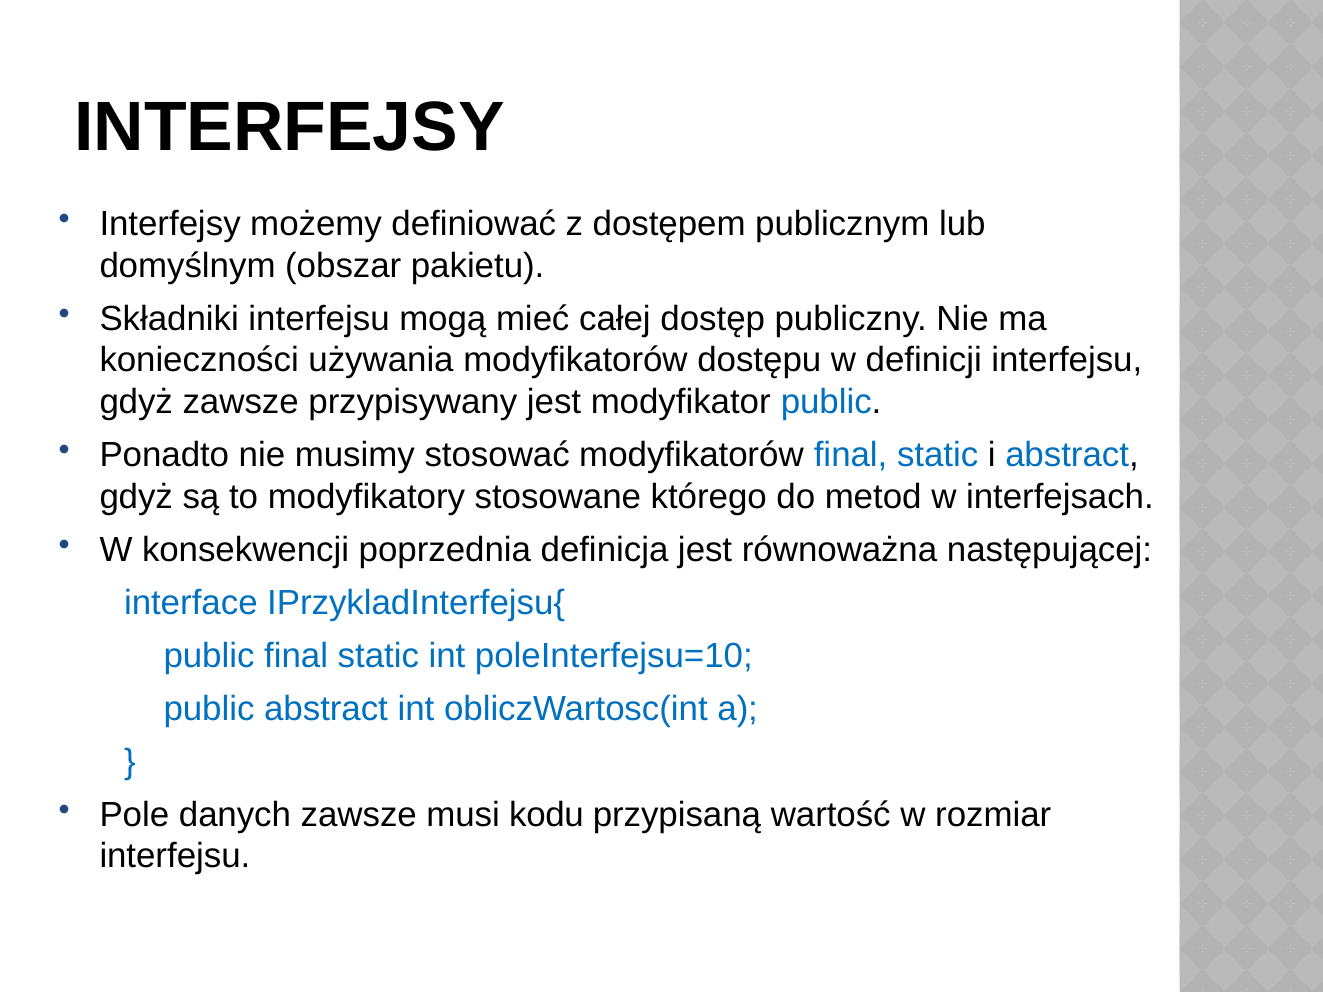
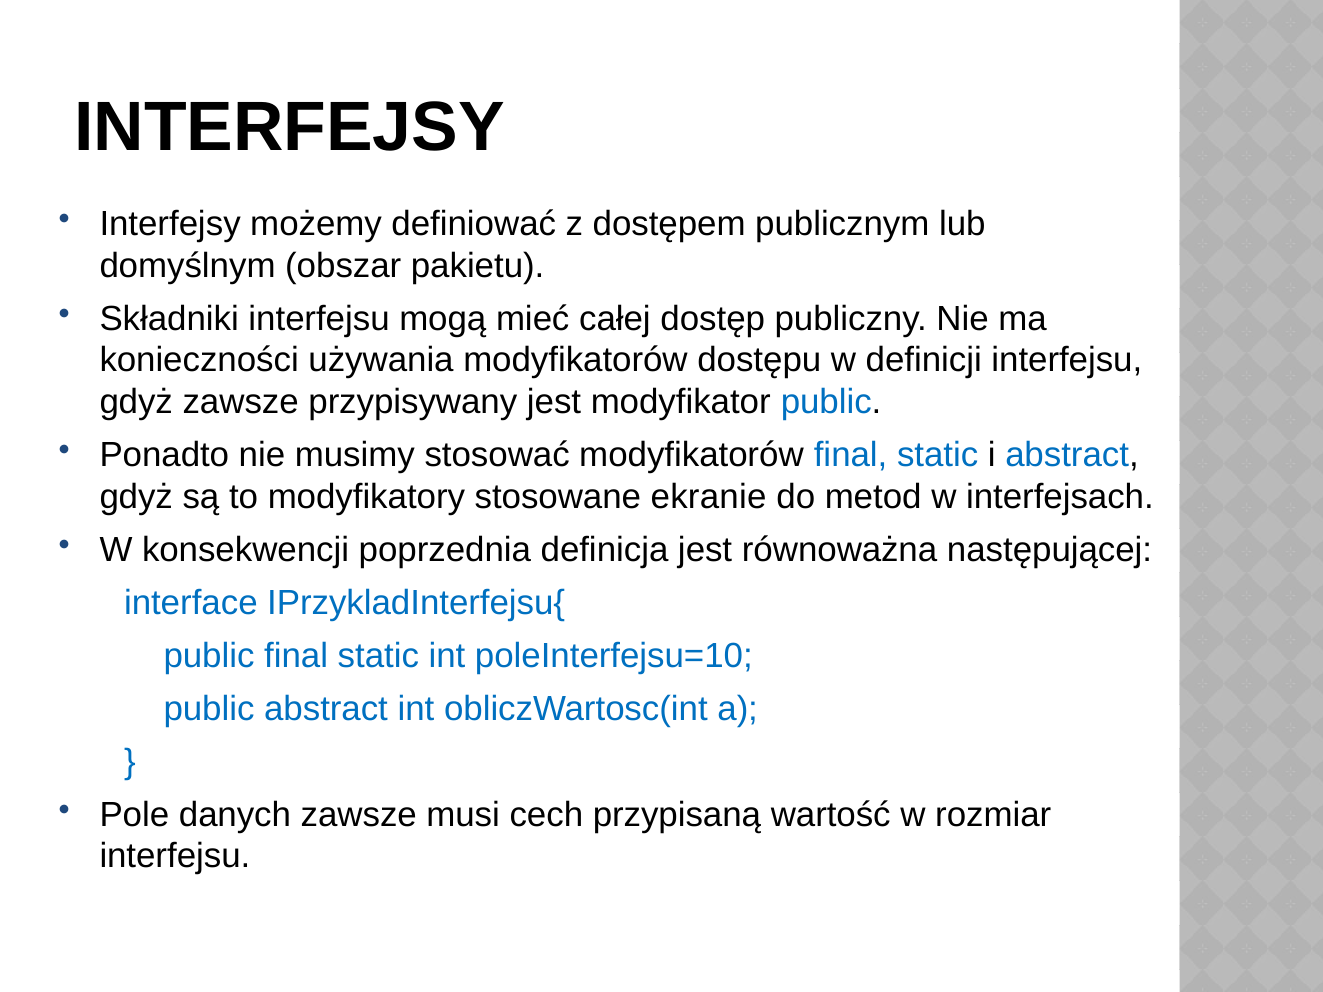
którego: którego -> ekranie (709, 497)
kodu: kodu -> cech (546, 815)
